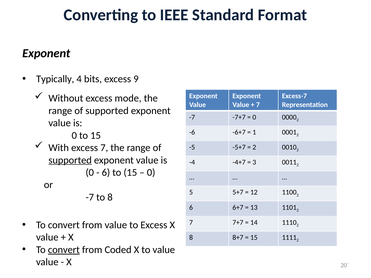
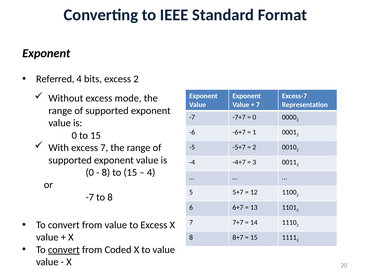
Typically: Typically -> Referred (55, 79)
excess 9: 9 -> 2 (136, 79)
supported underline: present -> none (70, 160)
6: 6 -> 8 (106, 173)
0: 0 -> 4 (151, 173)
